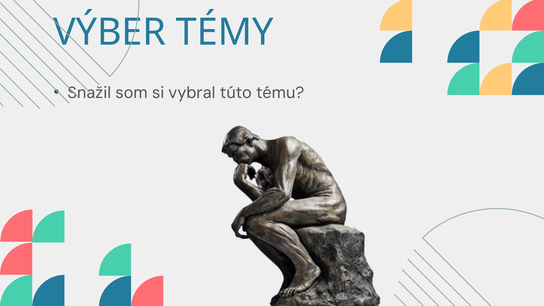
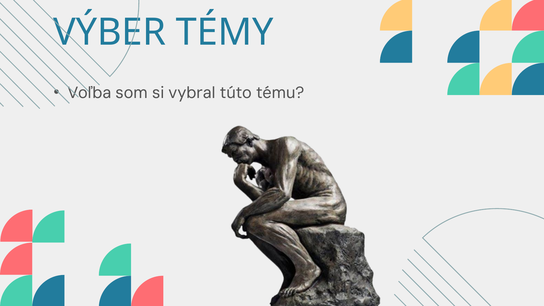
Snažil: Snažil -> Voľba (89, 93)
